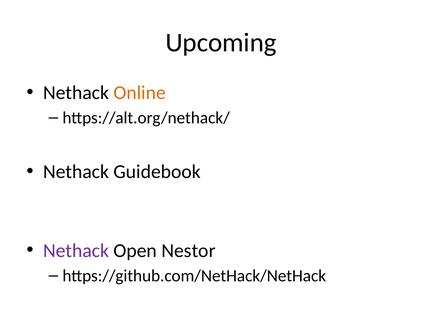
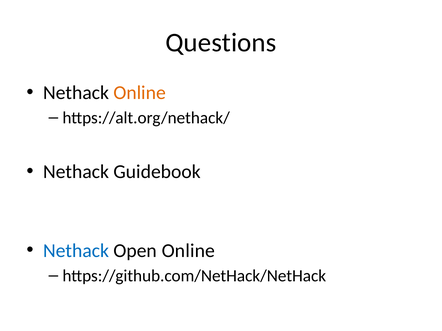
Upcoming: Upcoming -> Questions (221, 43)
Nethack colour: purple -> blue (76, 251)
Open Nestor: Nestor -> Online (188, 251)
